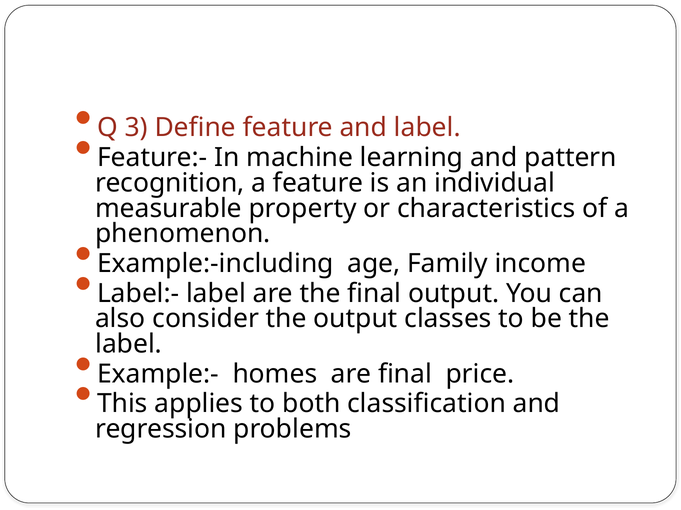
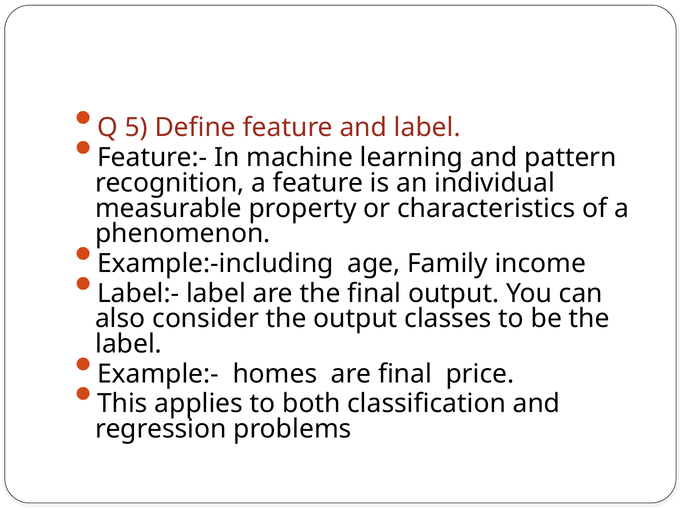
3: 3 -> 5 (136, 128)
